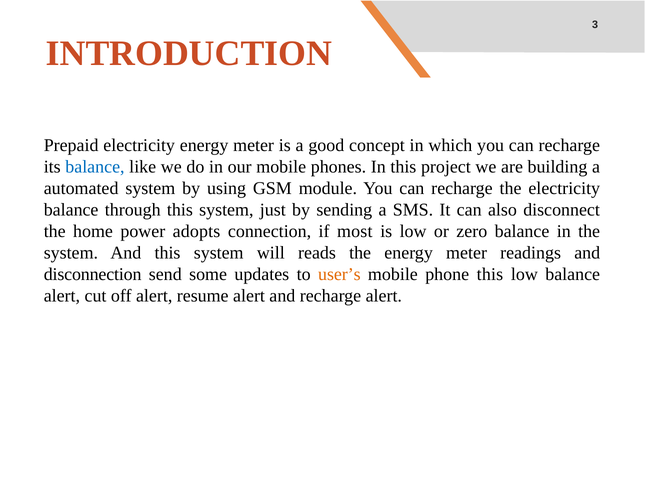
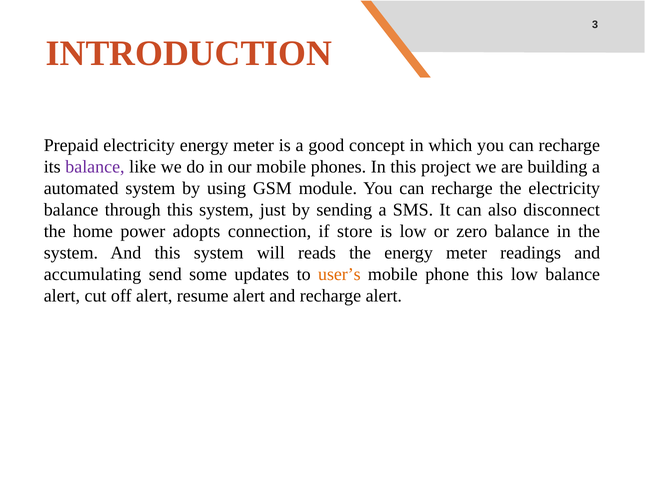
balance colour: blue -> purple (95, 167)
most: most -> store (355, 231)
disconnection: disconnection -> accumulating (93, 274)
